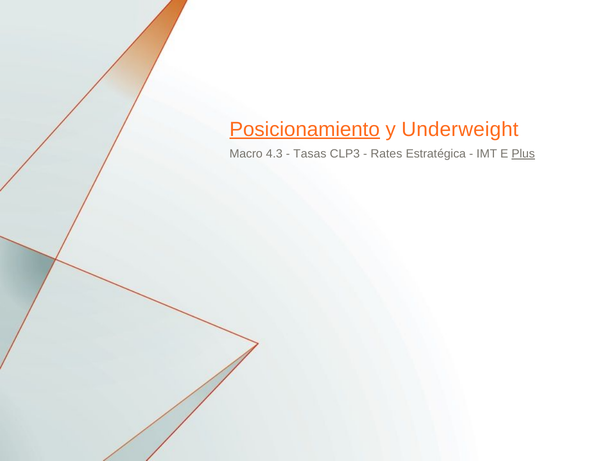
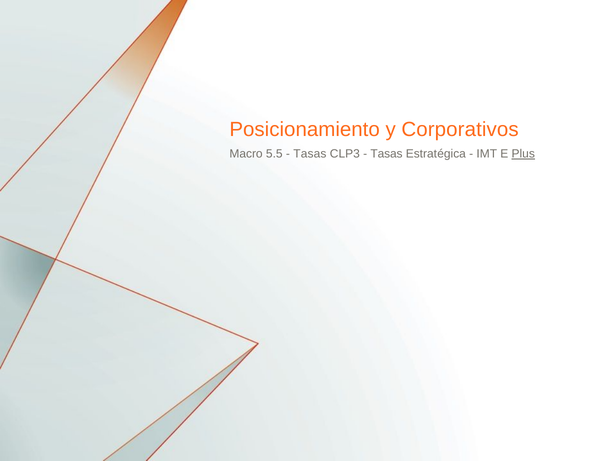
Posicionamiento underline: present -> none (305, 129)
Underweight: Underweight -> Corporativos (460, 129)
4.3: 4.3 -> 5.5 (274, 154)
Rates: Rates -> Tasas (387, 154)
